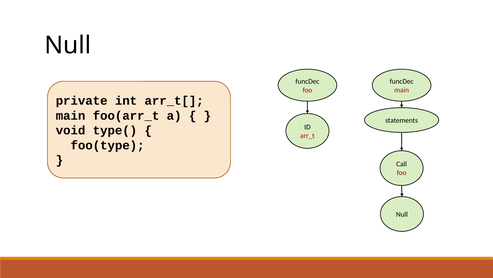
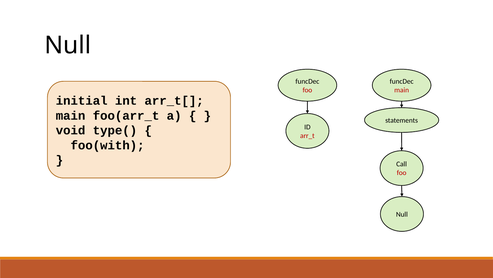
private: private -> initial (82, 101)
foo(type: foo(type -> foo(with (108, 145)
